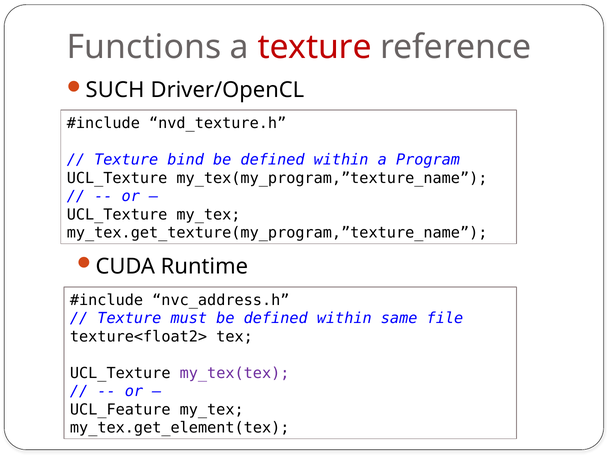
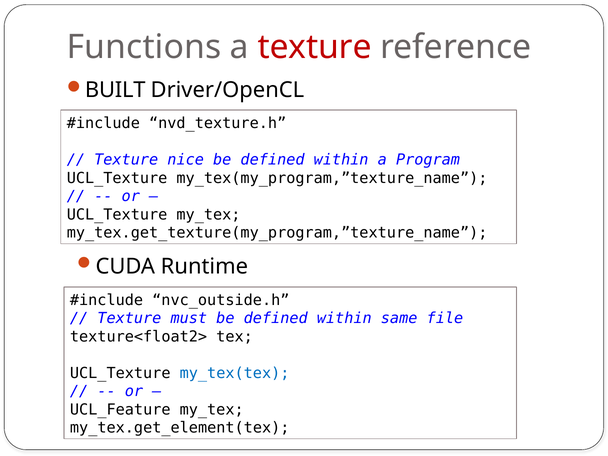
SUCH: SUCH -> BUILT (115, 90)
bind: bind -> nice (186, 160)
nvc_address.h: nvc_address.h -> nvc_outside.h (221, 300)
my_tex(tex colour: purple -> blue (235, 373)
